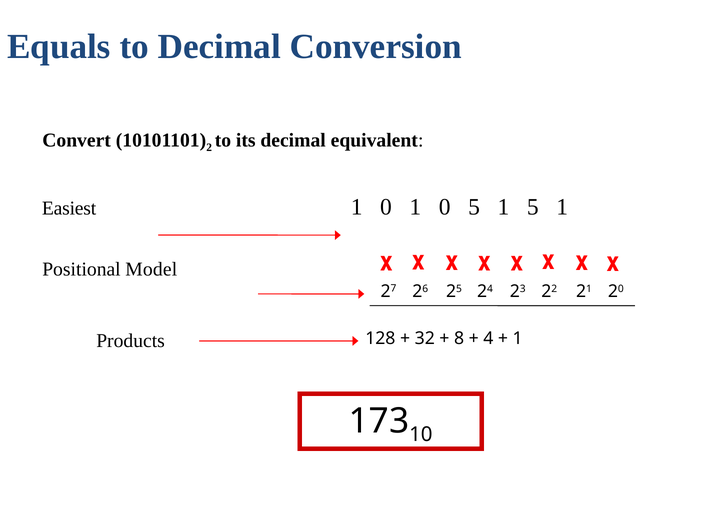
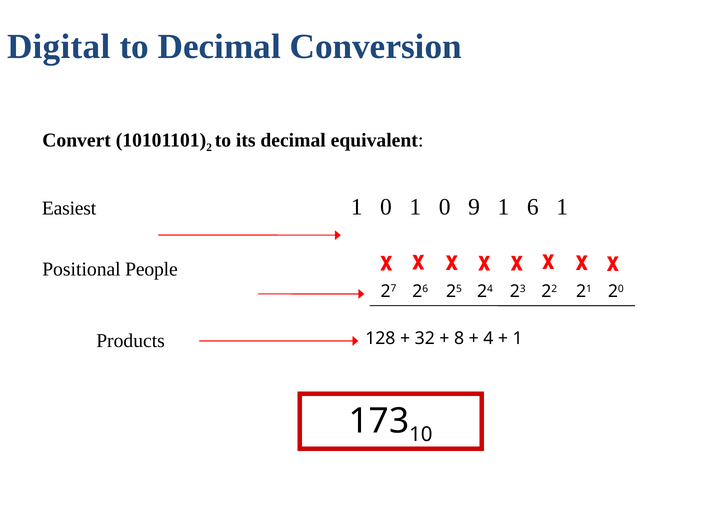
Equals: Equals -> Digital (59, 47)
0 5: 5 -> 9 (474, 207)
1 5: 5 -> 6 (533, 207)
Model: Model -> People (151, 269)
